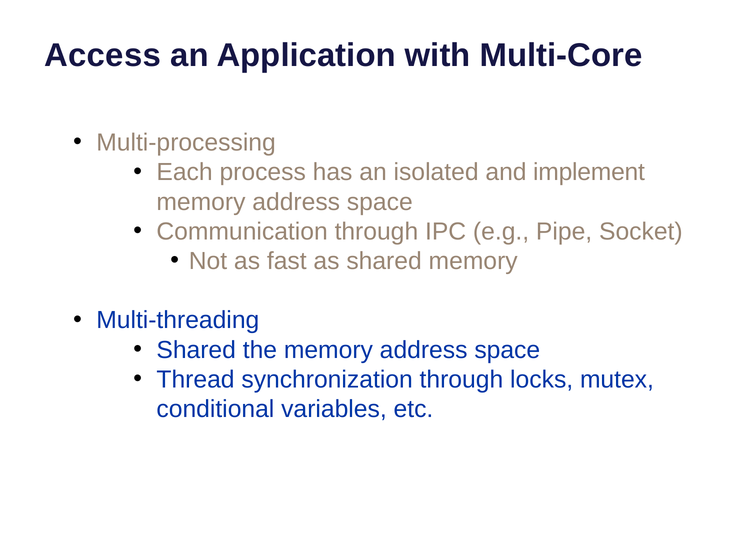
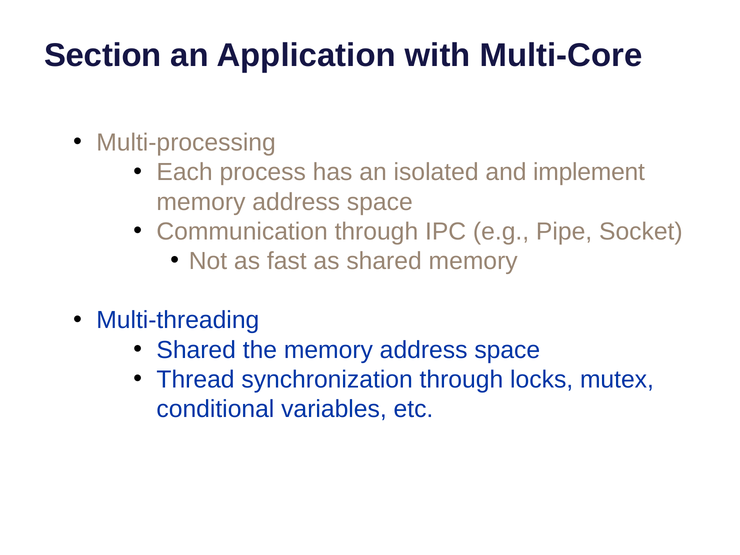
Access: Access -> Section (103, 55)
